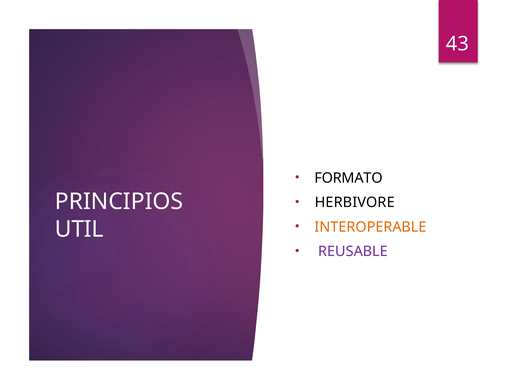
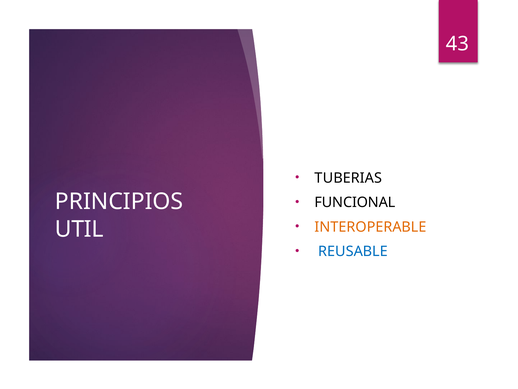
FORMATO: FORMATO -> TUBERIAS (348, 178)
HERBIVORE: HERBIVORE -> FUNCIONAL (355, 202)
REUSABLE colour: purple -> blue (353, 251)
